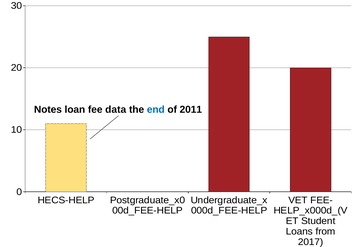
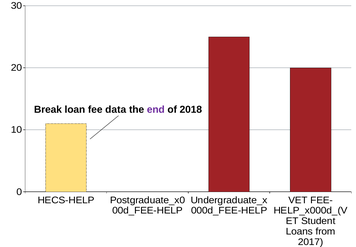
Notes: Notes -> Break (48, 109)
end colour: blue -> purple (156, 109)
2011: 2011 -> 2018 (191, 109)
